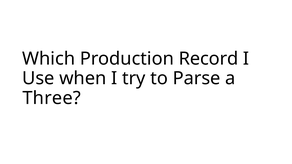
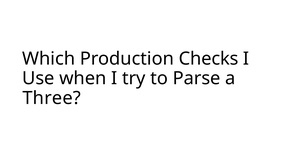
Record: Record -> Checks (209, 59)
